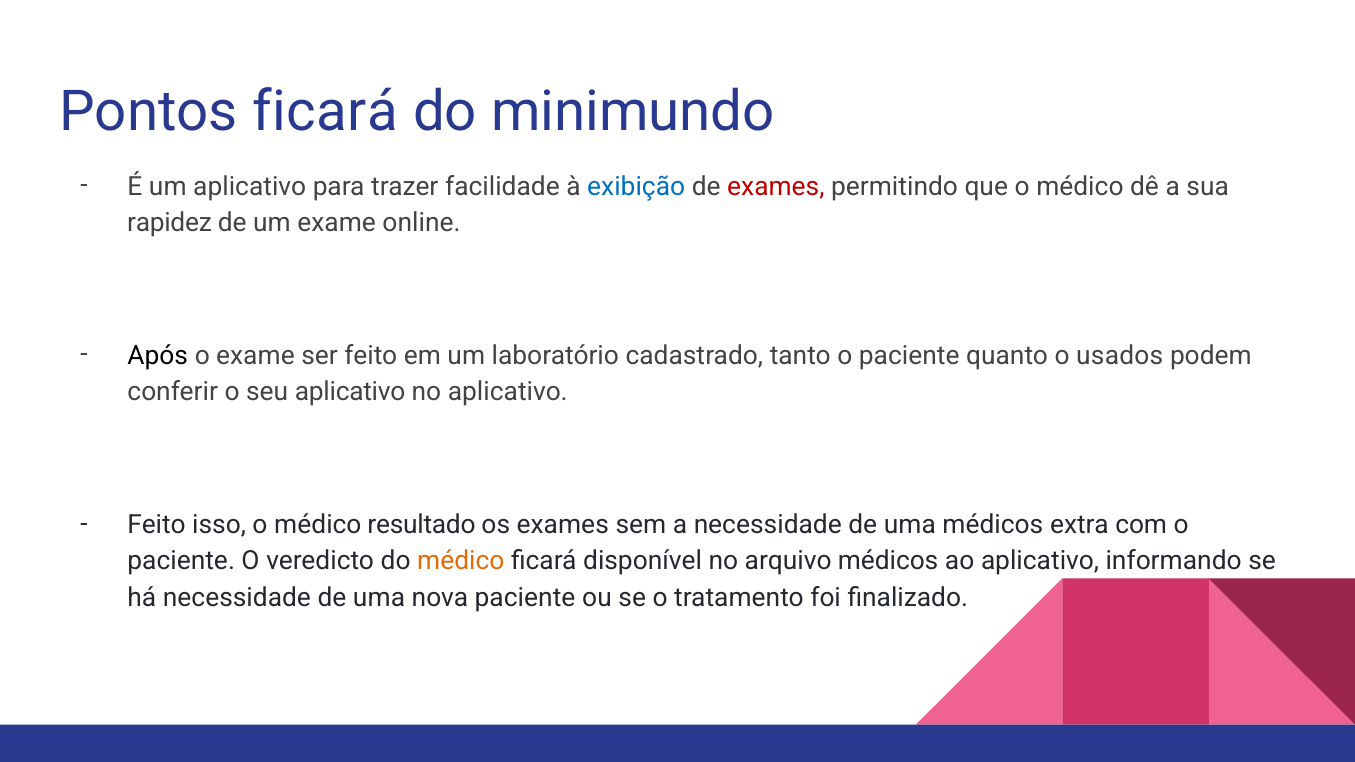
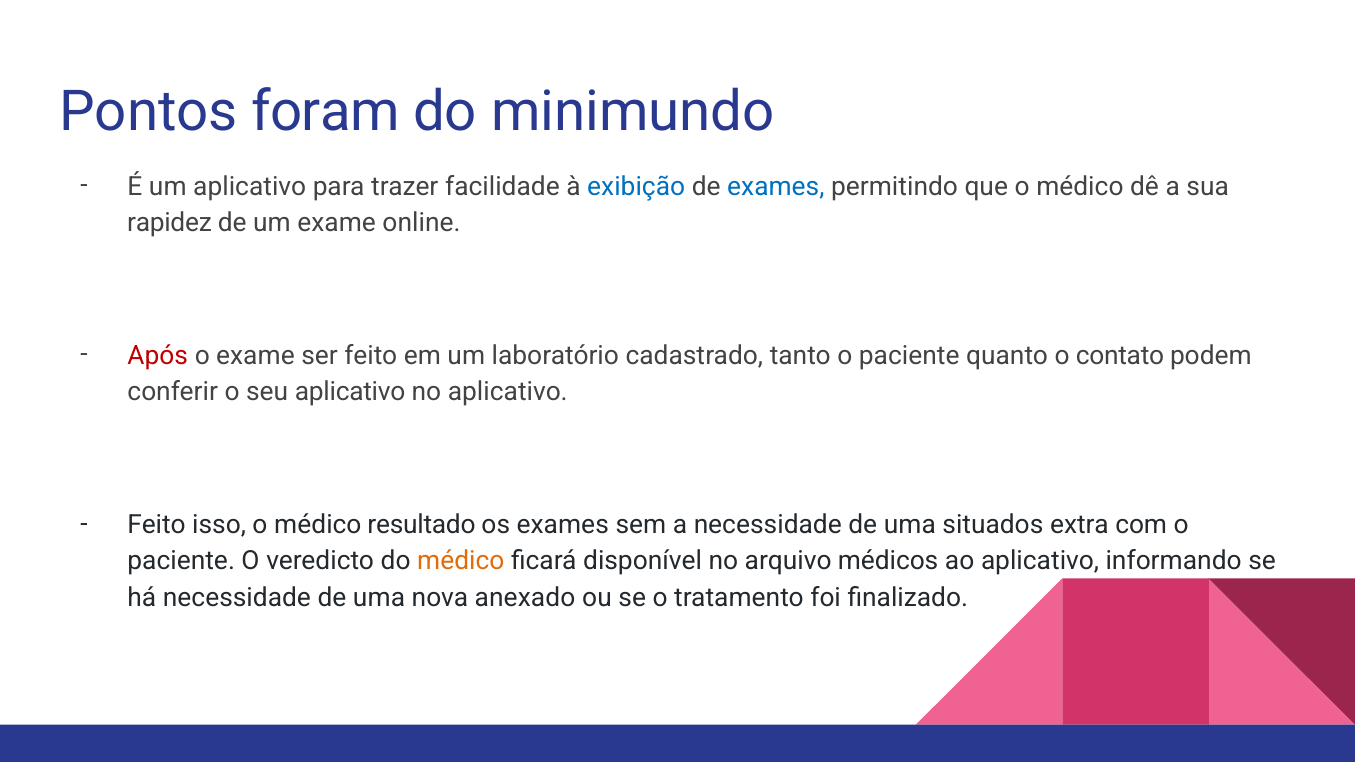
Pontos ficará: ficará -> foram (326, 112)
exames colour: red -> blue (776, 187)
Após colour: black -> red (158, 356)
usados: usados -> contato (1120, 356)
uma médicos: médicos -> situados (993, 525)
nova paciente: paciente -> anexado (525, 598)
